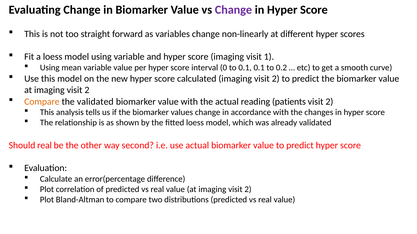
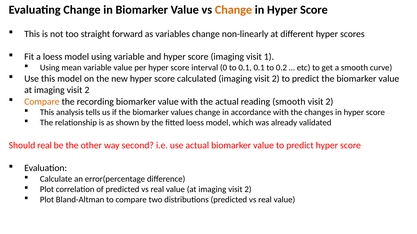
Change colour: purple -> orange (233, 10)
the validated: validated -> recording (95, 102)
reading patients: patients -> smooth (289, 102)
